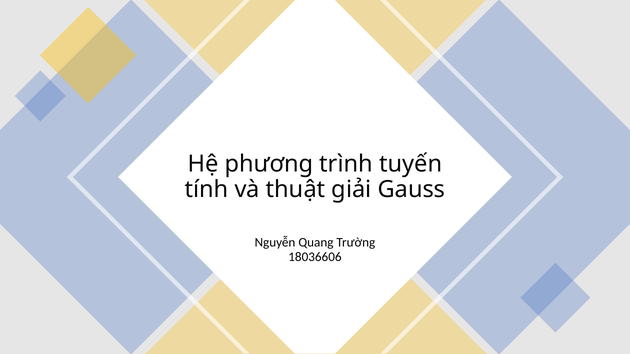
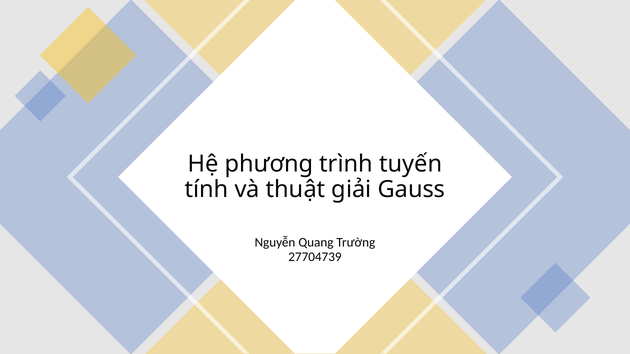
18036606: 18036606 -> 27704739 (315, 257)
